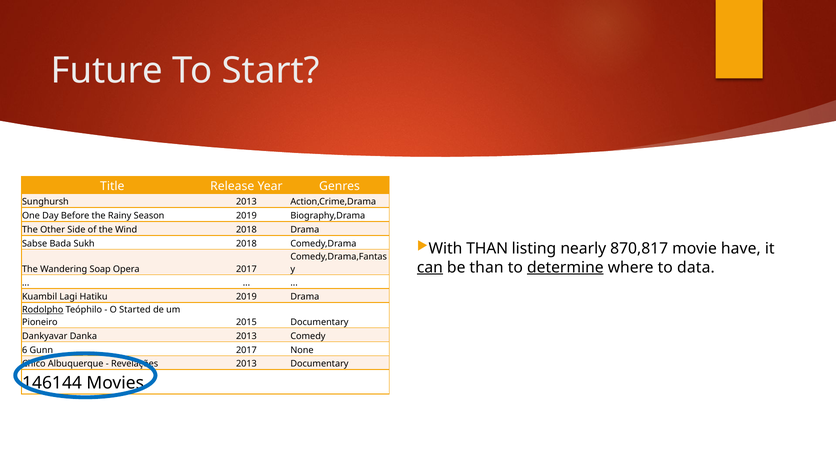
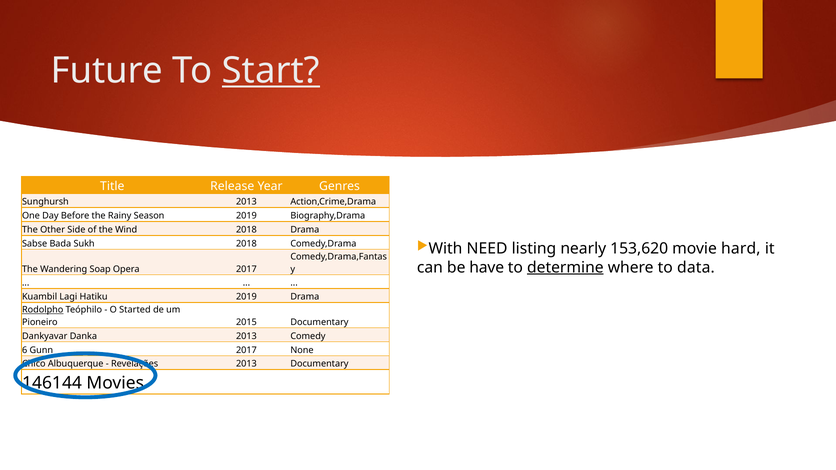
Start underline: none -> present (271, 71)
With THAN: THAN -> NEED (487, 249)
870,817: 870,817 -> 153,620 (639, 249)
have: have -> hard (741, 249)
can underline: present -> none (430, 268)
be than: than -> have (487, 268)
